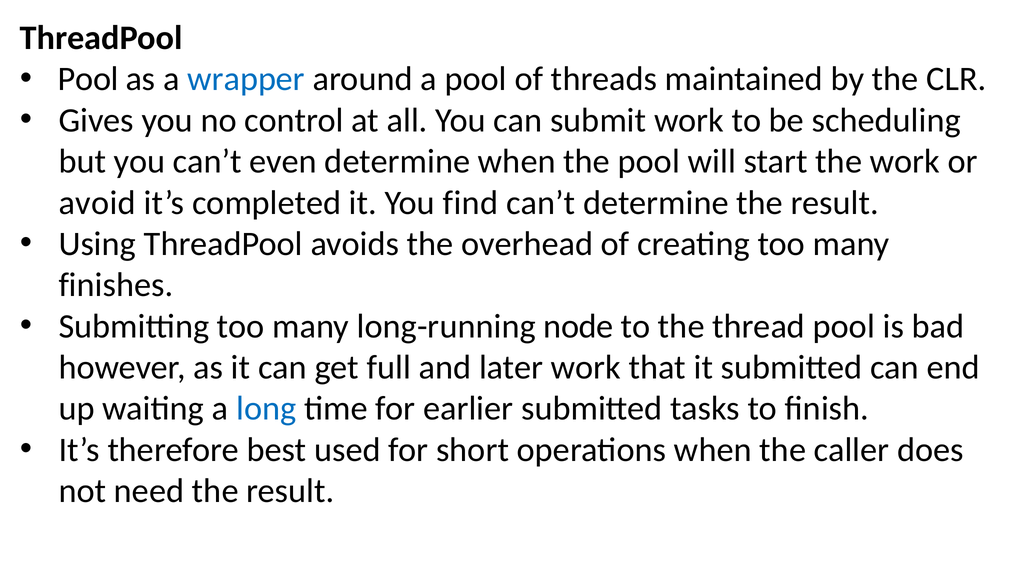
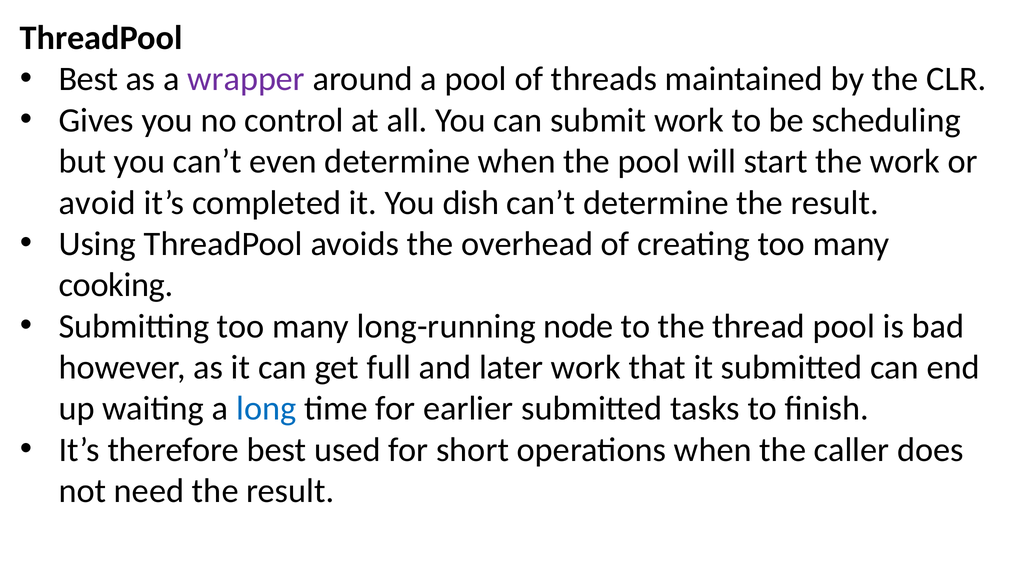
Pool: Pool -> Best (88, 79)
wrapper colour: blue -> purple (246, 79)
find: find -> dish (471, 203)
finishes: finishes -> cooking (116, 285)
